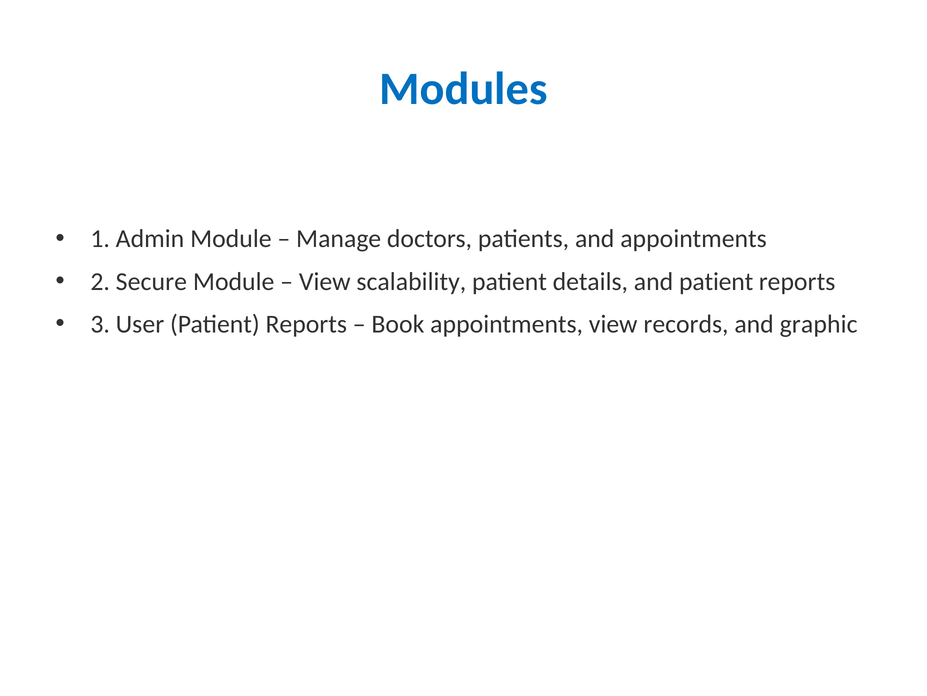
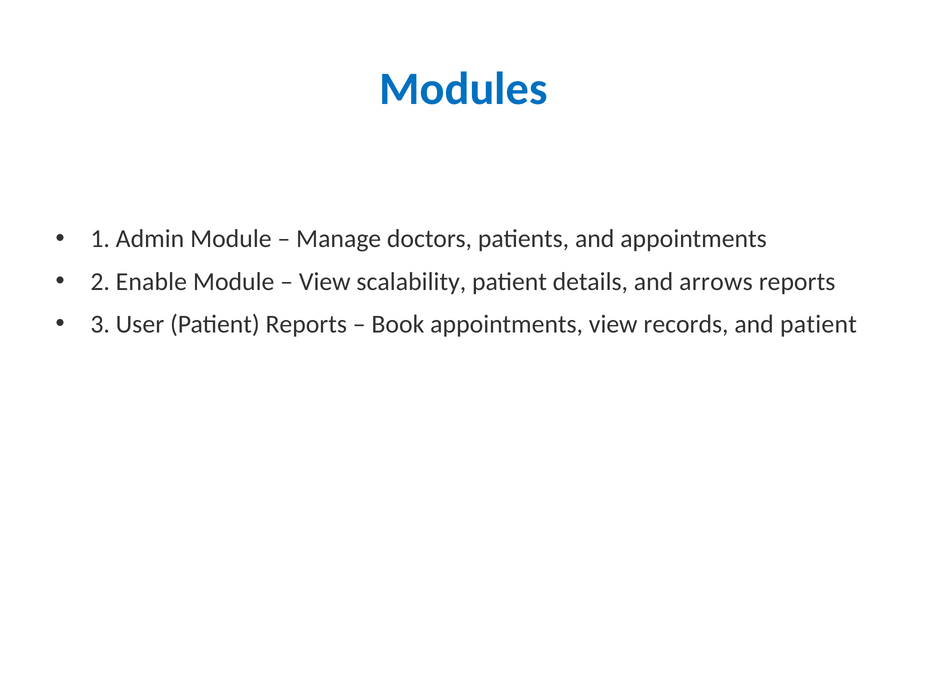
Secure: Secure -> Enable (151, 281)
and patient: patient -> arrows (716, 281)
and graphic: graphic -> patient (819, 324)
